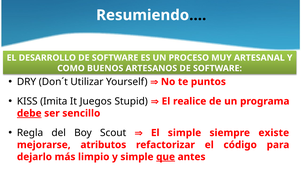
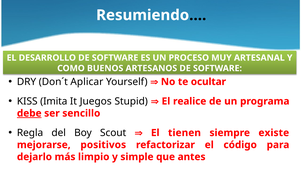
Utilizar: Utilizar -> Aplicar (87, 82)
puntos: puntos -> ocultar (208, 82)
El simple: simple -> tienen (184, 133)
atributos: atributos -> positivos (103, 145)
que underline: present -> none (166, 157)
